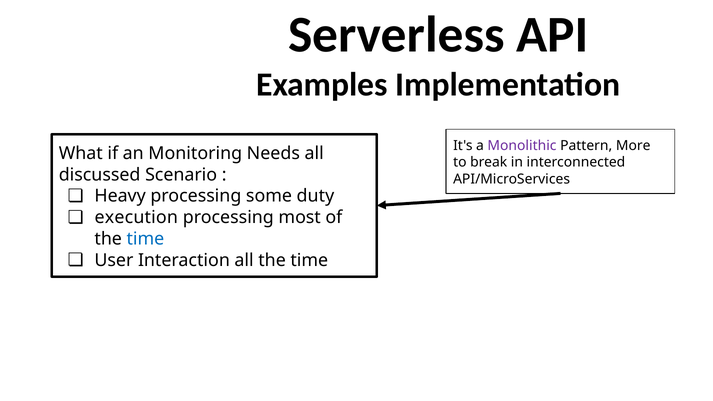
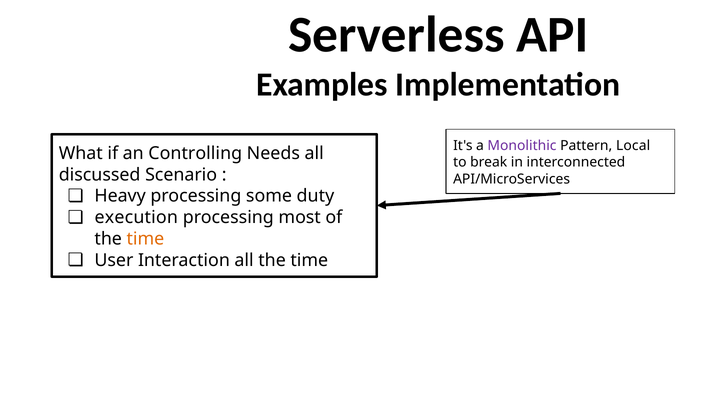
More: More -> Local (633, 146)
Monitoring: Monitoring -> Controlling (195, 153)
time colour: blue -> orange (145, 239)
